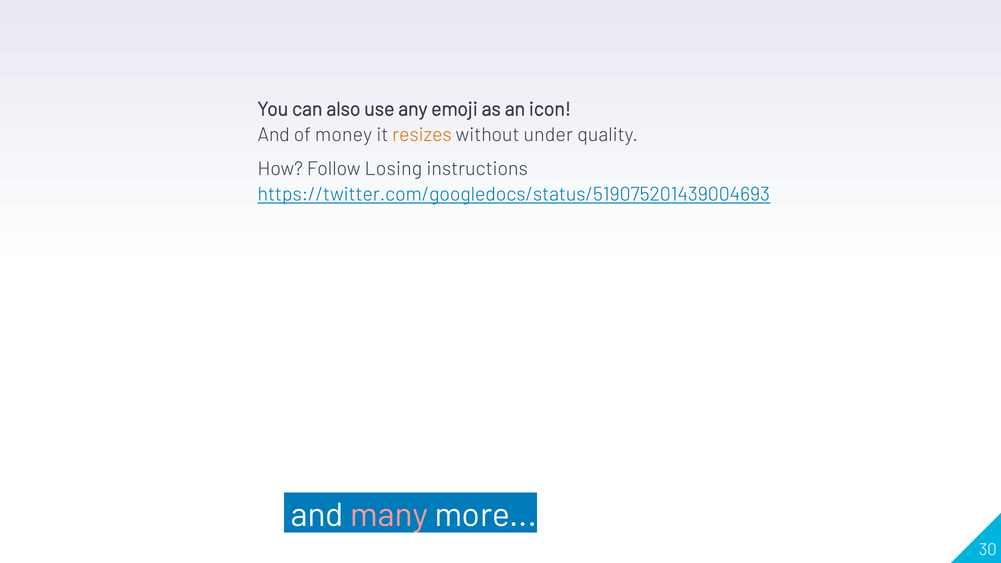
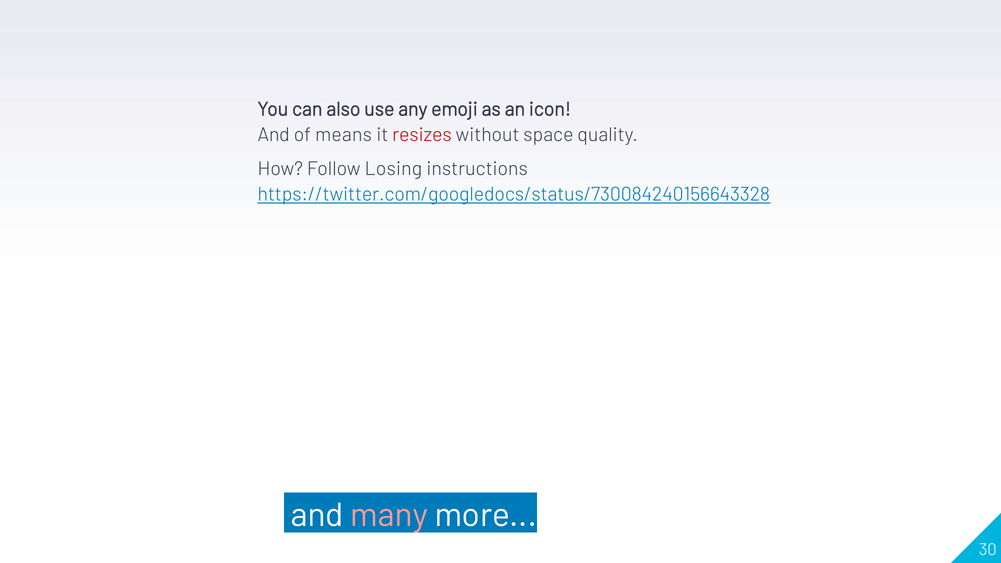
money: money -> means (344, 135)
resizes colour: orange -> red (422, 135)
under: under -> space (548, 135)
https://twitter.com/googledocs/status/519075201439004693: https://twitter.com/googledocs/status/519075201439004693 -> https://twitter.com/googledocs/status/730084240156643328 (514, 195)
